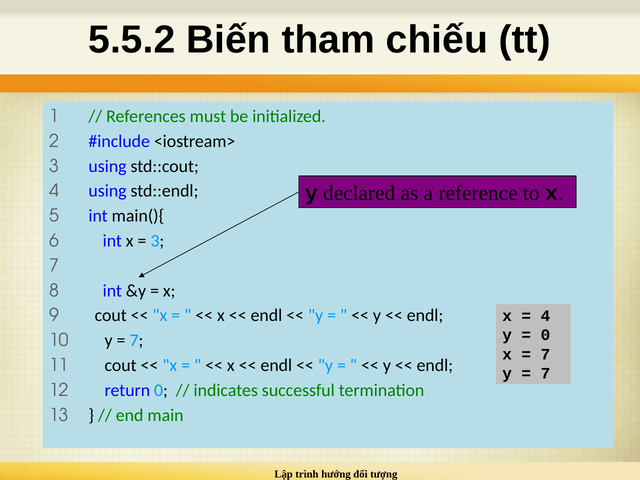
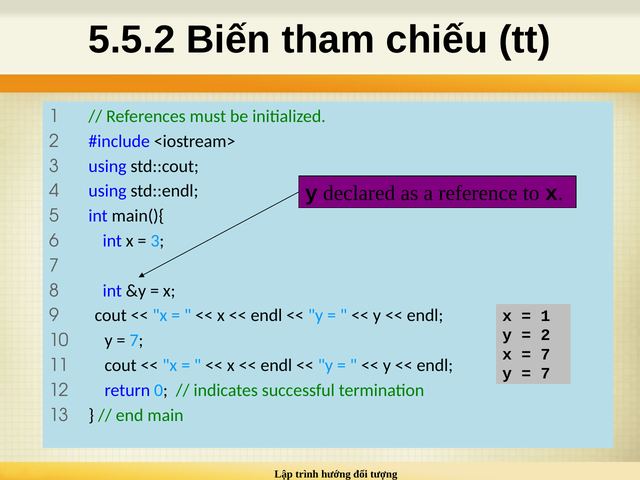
4: 4 -> 1 (545, 316)
0: 0 -> 2 (545, 335)
